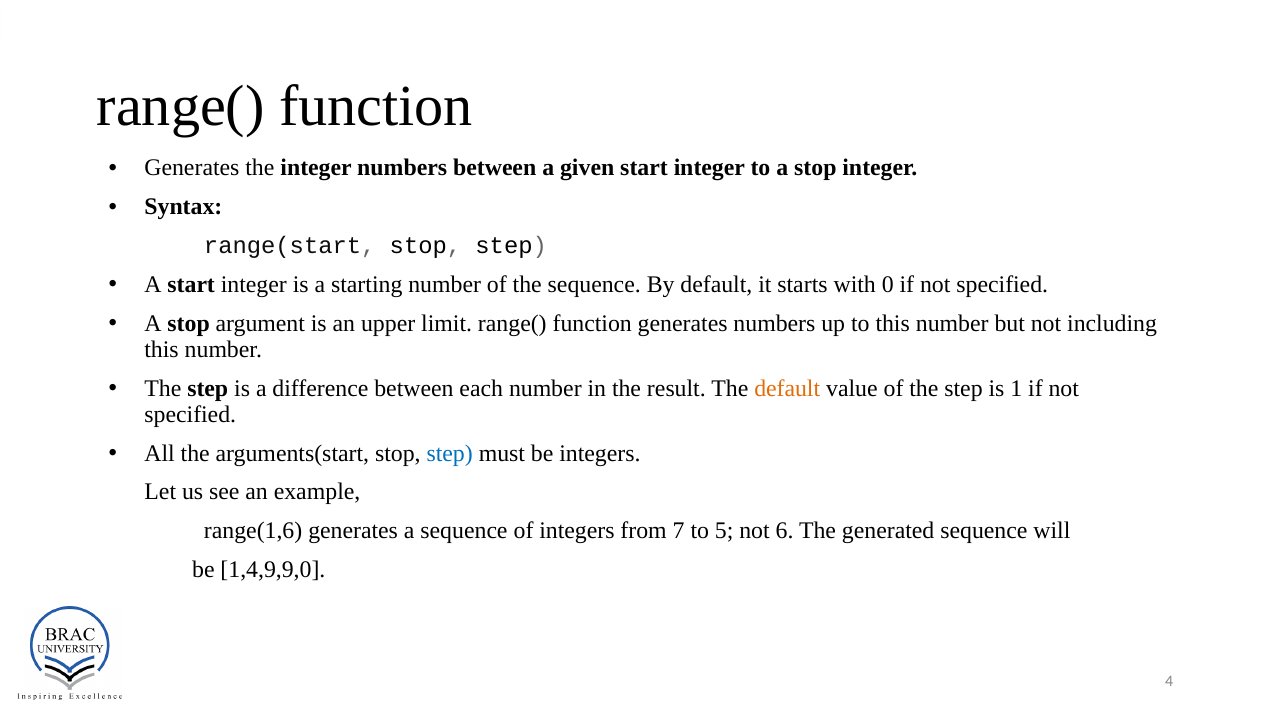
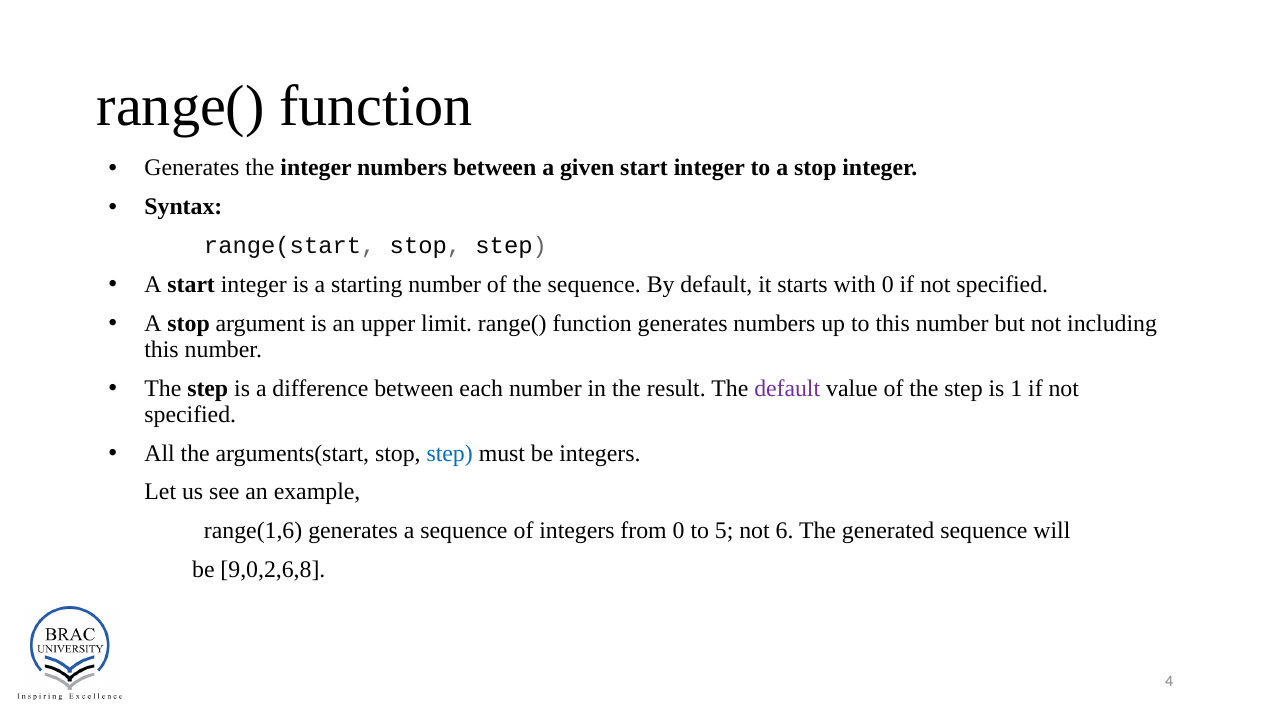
default colour: orange -> purple (787, 389)
from 7: 7 -> 0 (679, 531)
1,4,9,9,0: 1,4,9,9,0 -> 9,0,2,6,8 (273, 570)
